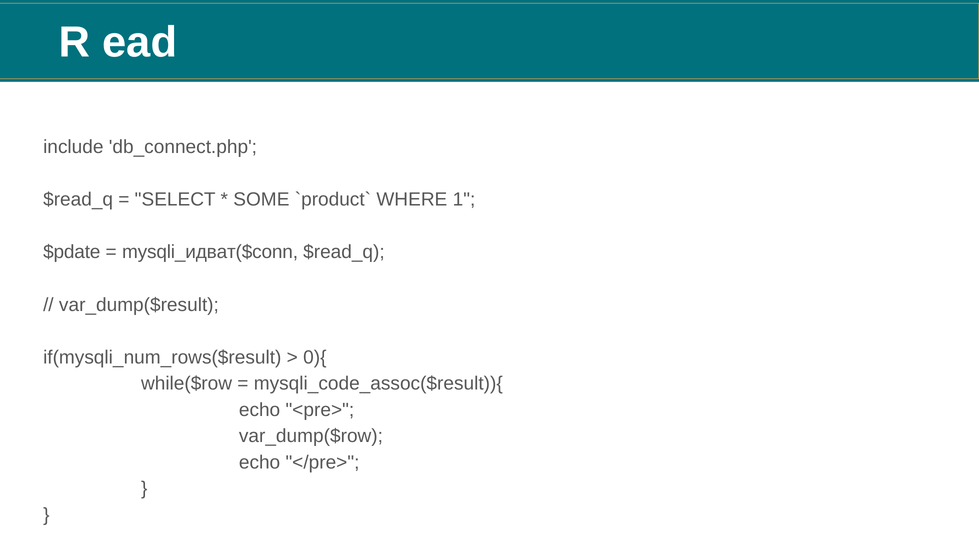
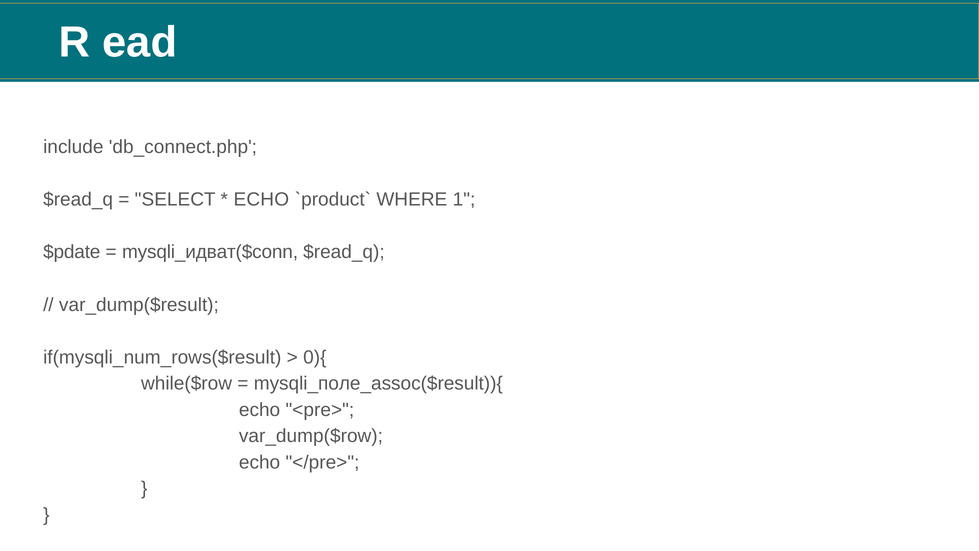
SOME: SOME -> ECHO (261, 200)
mysqli_code_assoc($result)){: mysqli_code_assoc($result)){ -> mysqli_поле_assoc($result)){ (378, 383)
